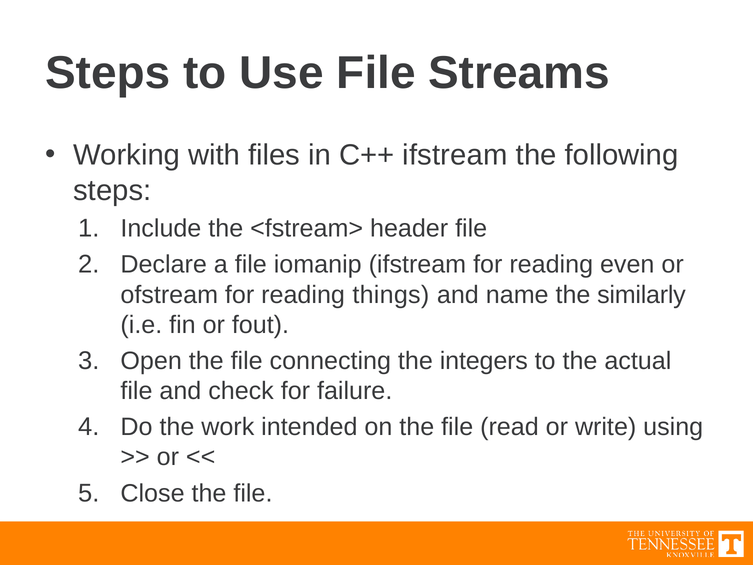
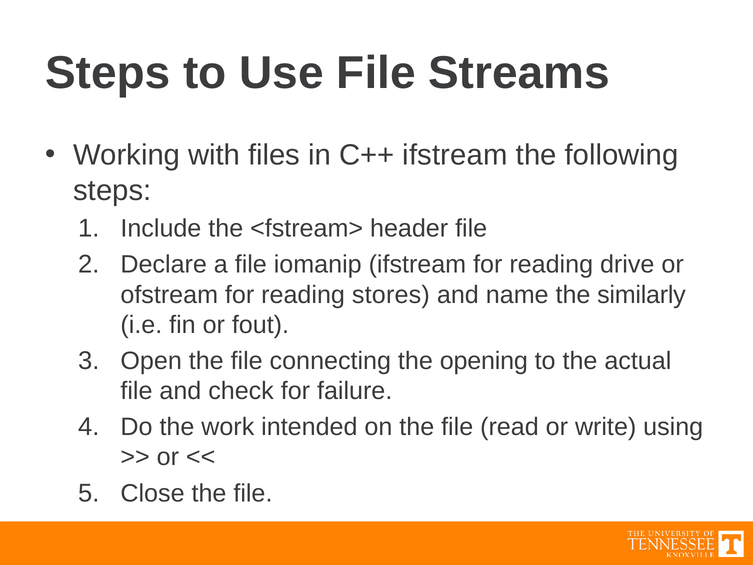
even: even -> drive (627, 265)
things: things -> stores (391, 295)
integers: integers -> opening (484, 361)
